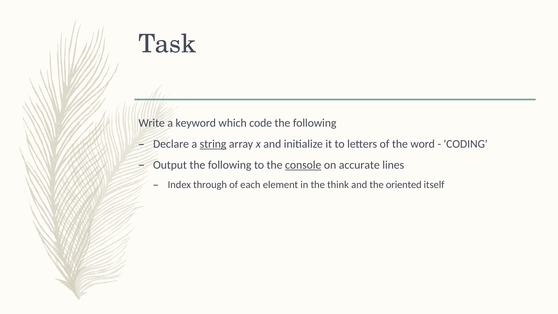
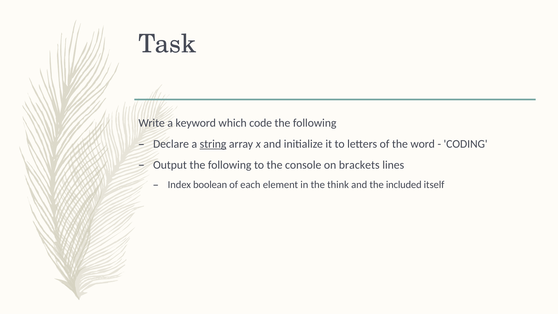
console underline: present -> none (303, 165)
accurate: accurate -> brackets (359, 165)
through: through -> boolean (210, 185)
oriented: oriented -> included (404, 185)
